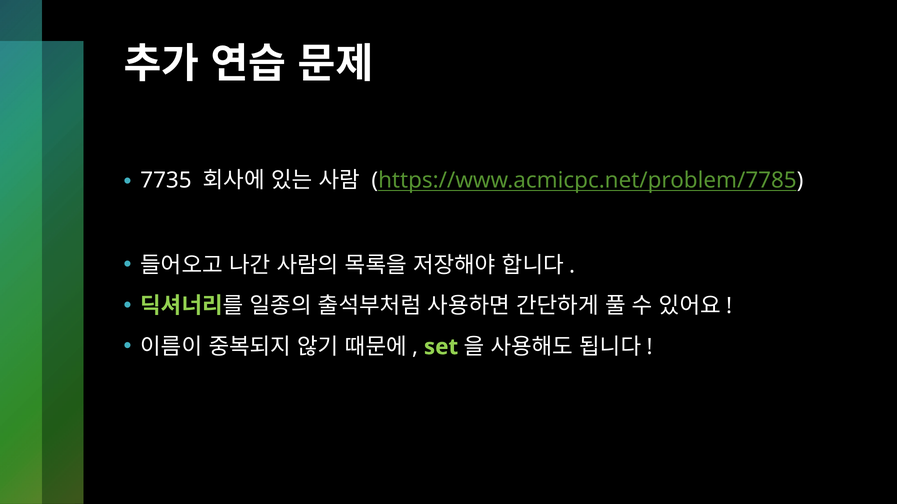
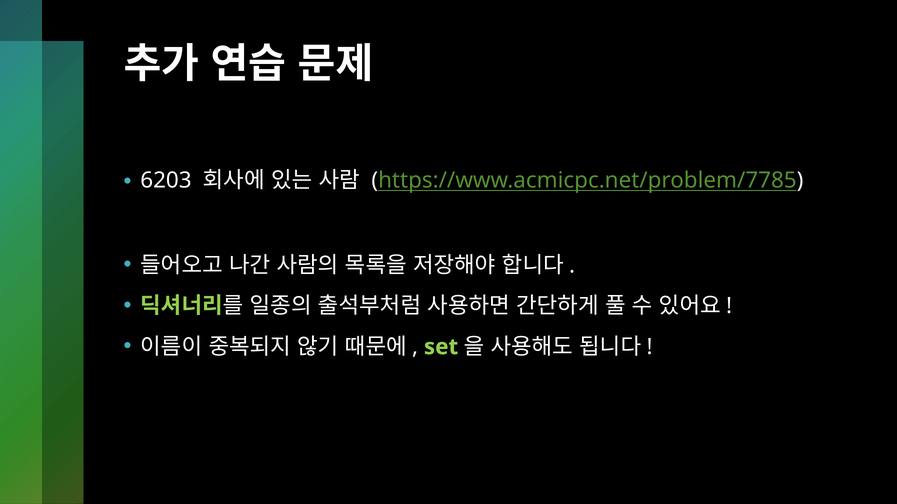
7735: 7735 -> 6203 (166, 180)
